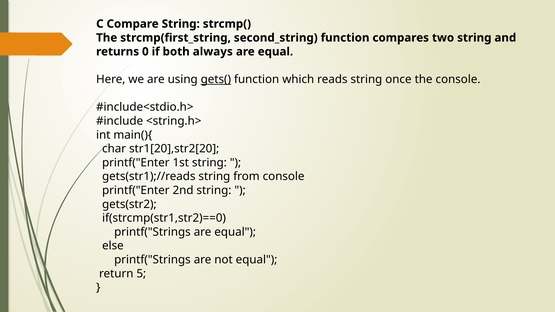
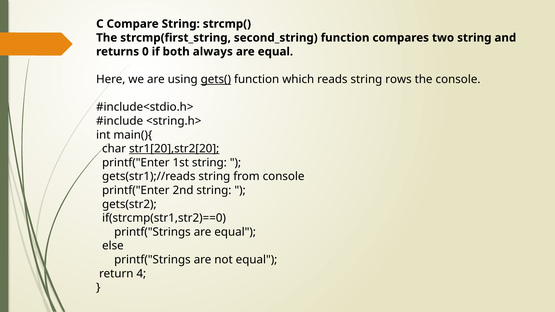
once: once -> rows (398, 79)
str1[20],str2[20 underline: none -> present (174, 149)
5: 5 -> 4 (141, 274)
